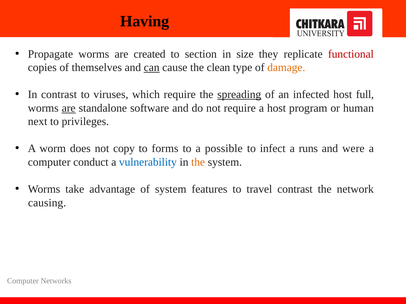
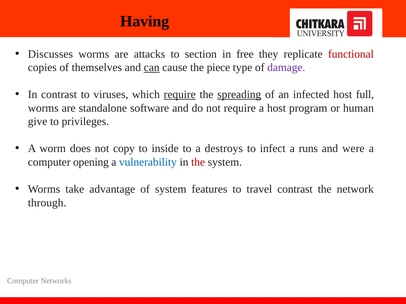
Propagate: Propagate -> Discusses (50, 54)
created: created -> attacks (150, 54)
size: size -> free (245, 54)
clean: clean -> piece (218, 68)
damage colour: orange -> purple (286, 68)
require underline: none -> present (180, 95)
are underline: present -> none (69, 108)
next: next -> give (38, 122)
forms: forms -> inside (165, 149)
possible: possible -> destroys (224, 149)
conduct: conduct -> opening (91, 162)
the colour: orange -> red (198, 162)
causing: causing -> through (47, 203)
